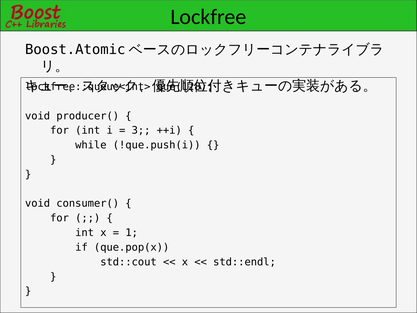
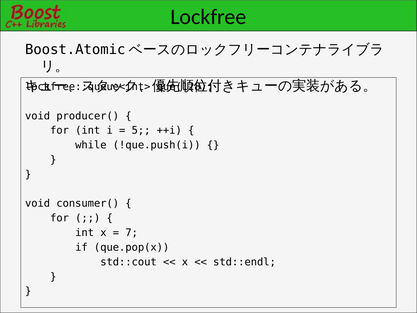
3: 3 -> 5 (141, 130)
1: 1 -> 7 (132, 233)
